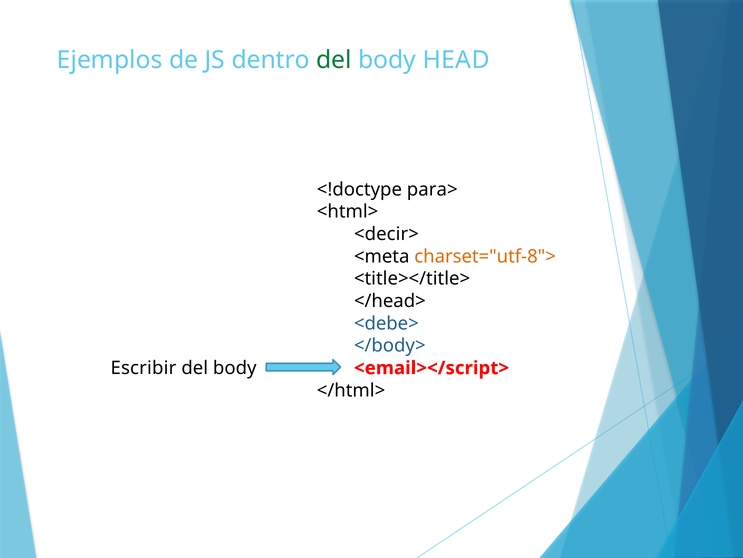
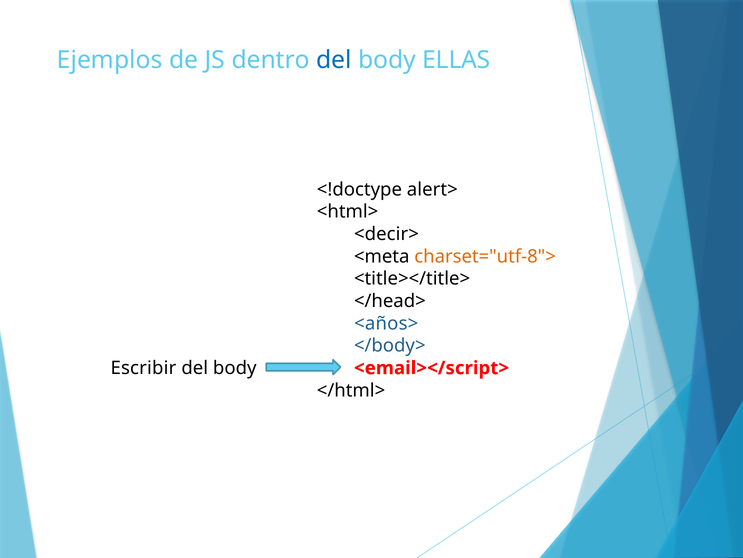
del colour: green -> blue (334, 60)
HEAD: HEAD -> ELLAS (457, 60)
para>: para> -> alert> (432, 189)
<debe>: <debe> -> <años> (386, 323)
